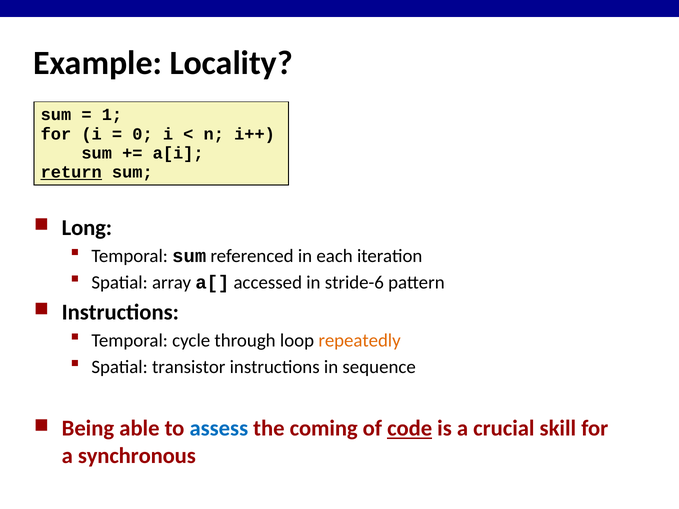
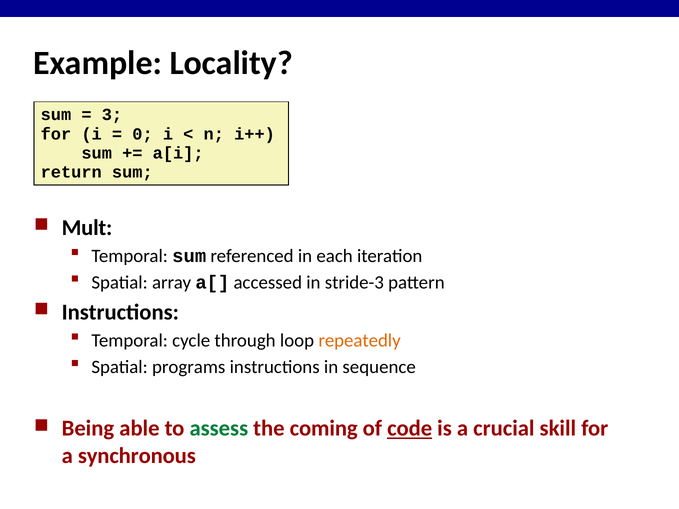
1: 1 -> 3 (112, 115)
return underline: present -> none (71, 172)
Long: Long -> Mult (87, 228)
stride-6: stride-6 -> stride-3 (354, 283)
transistor: transistor -> programs (189, 367)
assess colour: blue -> green (219, 429)
